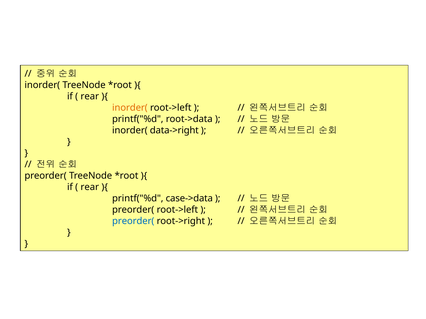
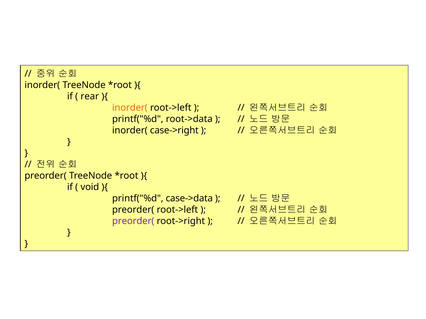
data->right: data->right -> case->right (174, 131)
rear: rear -> void (90, 187)
preorder( colour: blue -> purple (133, 221)
